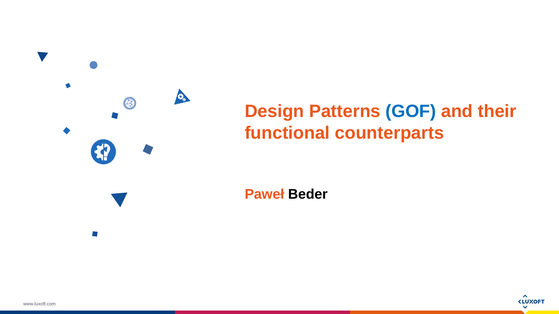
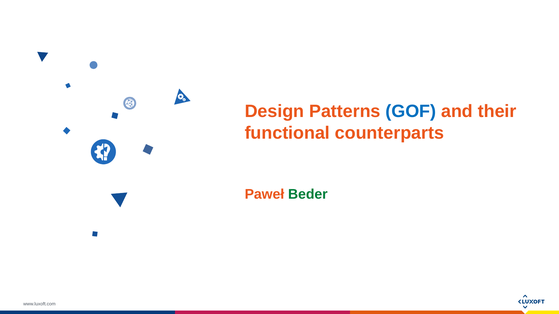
Beder colour: black -> green (308, 195)
